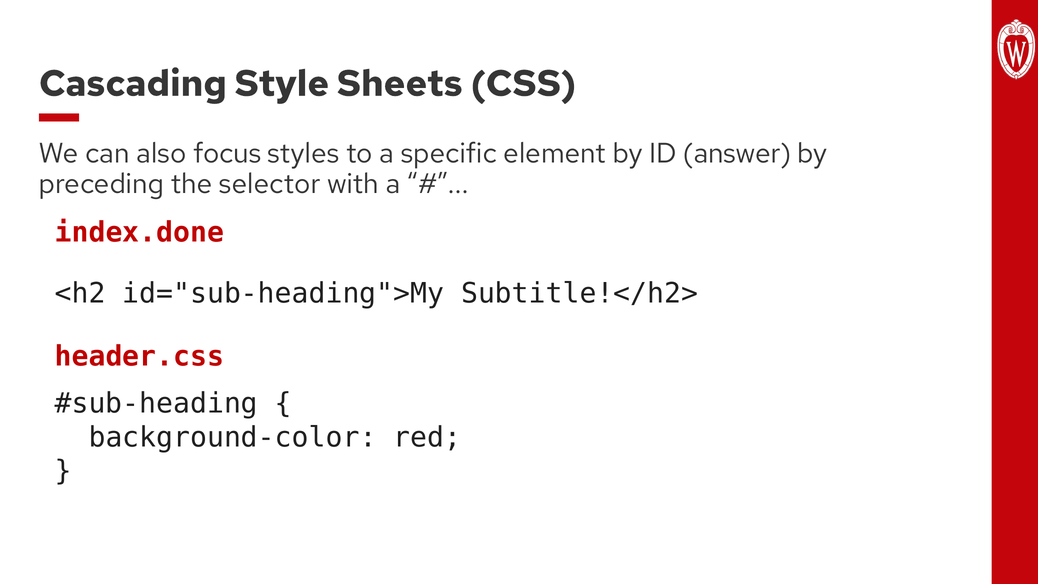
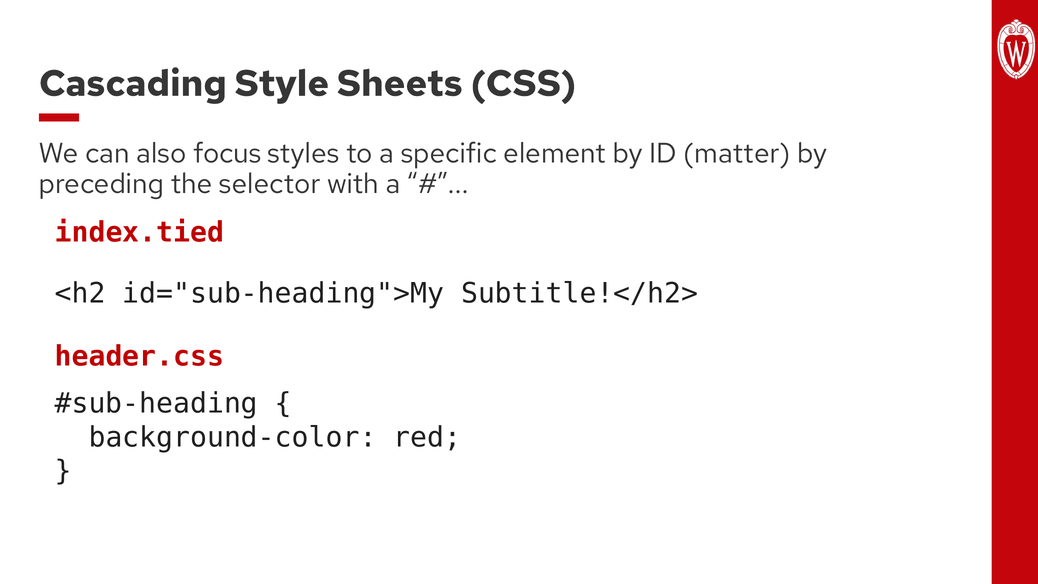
answer: answer -> matter (737, 154)
index.done: index.done -> index.tied (139, 232)
